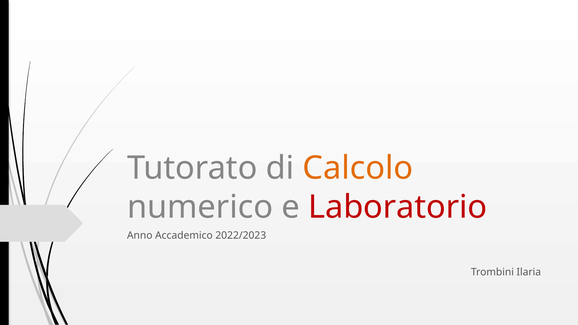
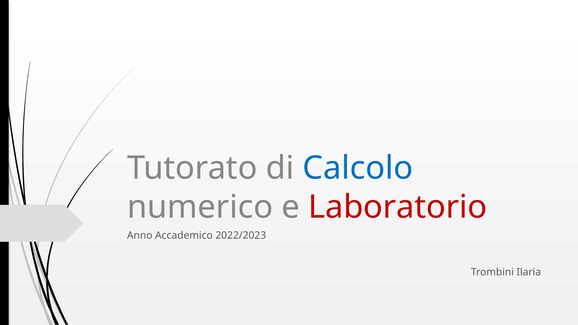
Calcolo colour: orange -> blue (358, 168)
